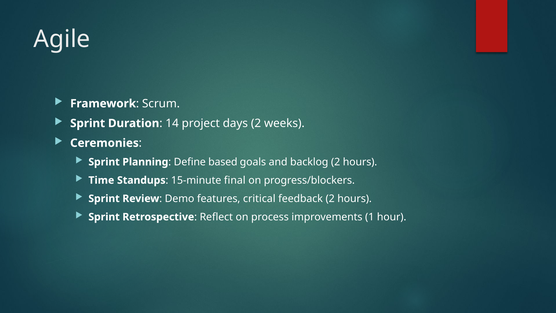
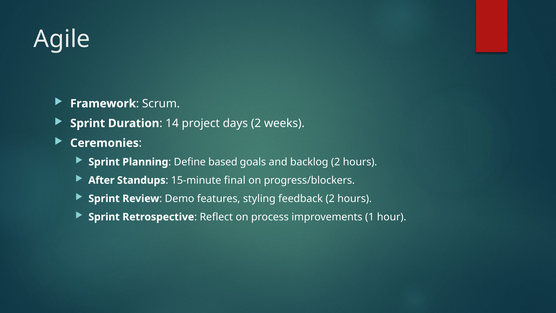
Time: Time -> After (101, 180)
critical: critical -> styling (259, 198)
